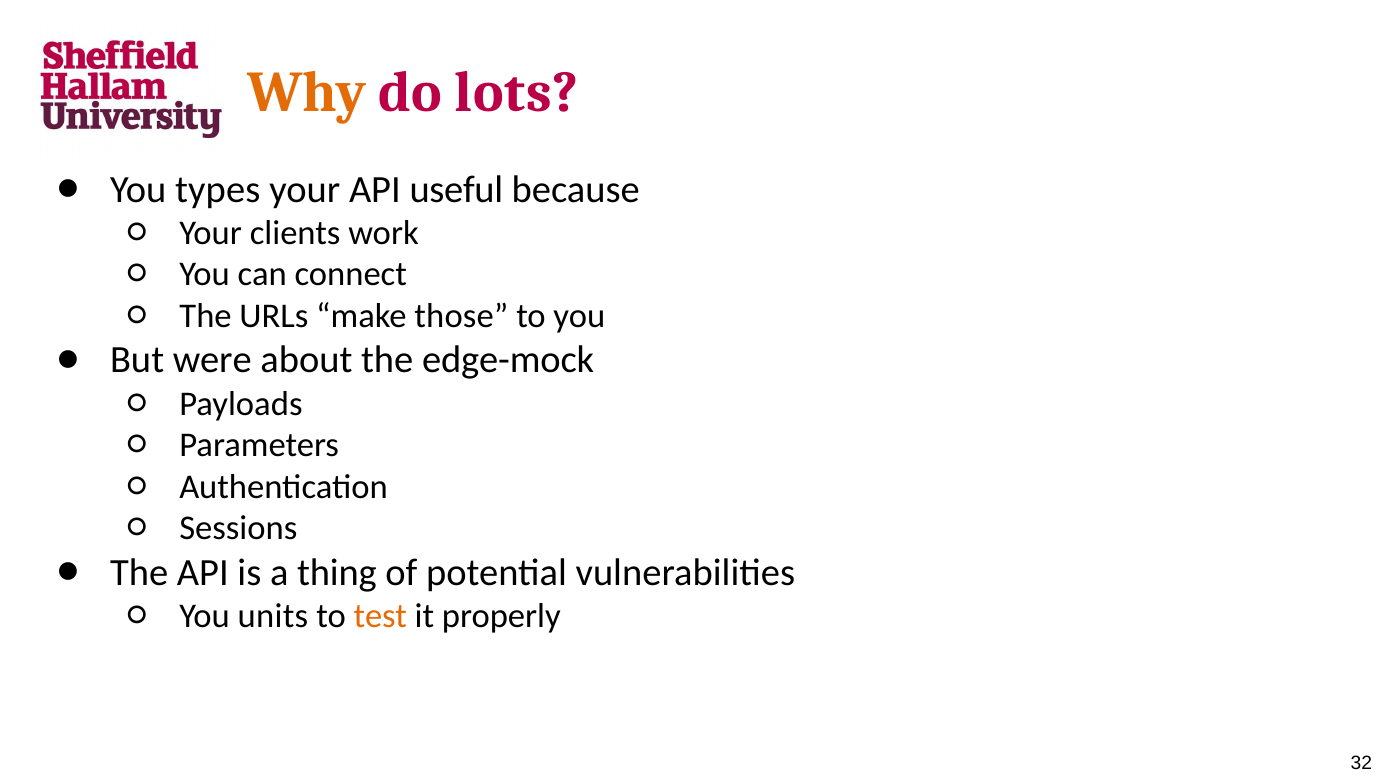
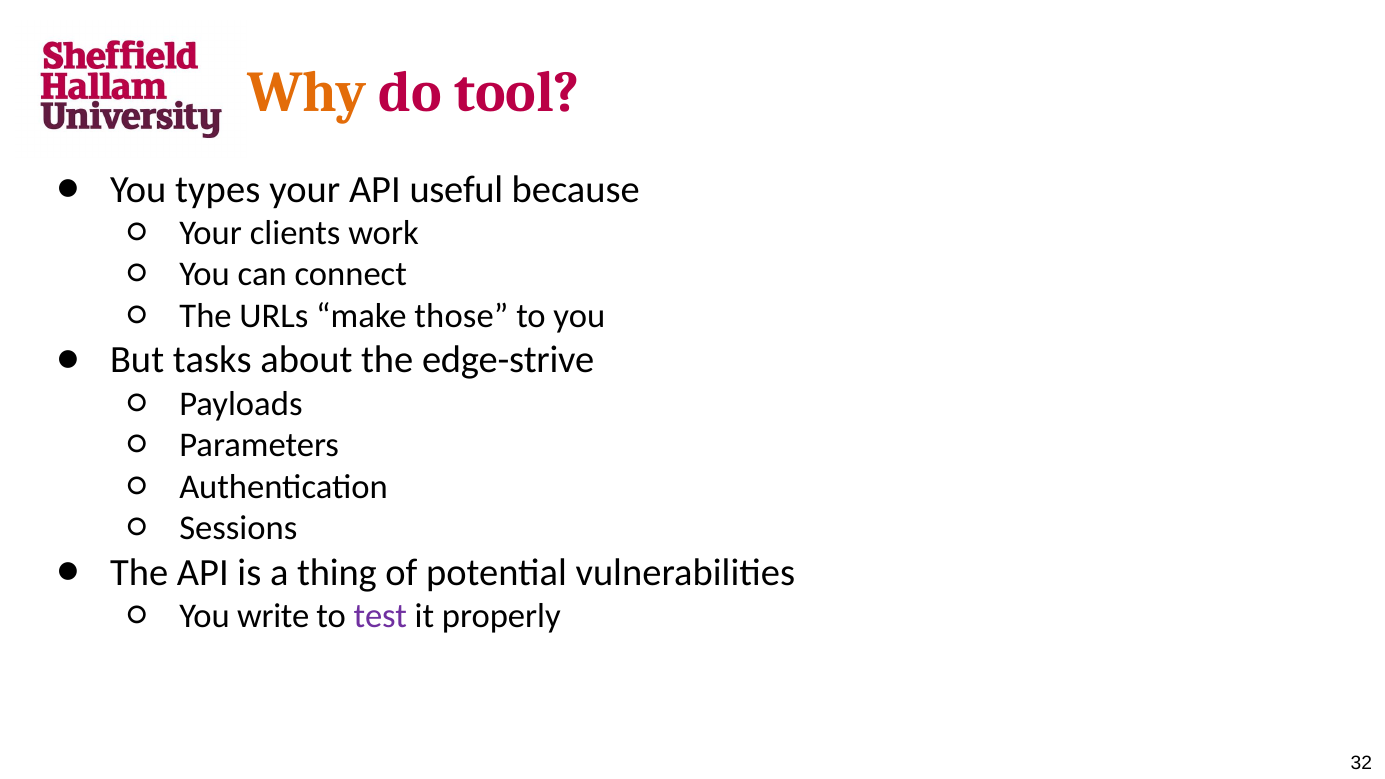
lots: lots -> tool (517, 93)
were: were -> tasks (212, 360)
edge-mock: edge-mock -> edge-strive (508, 360)
units: units -> write (273, 616)
test colour: orange -> purple (380, 616)
